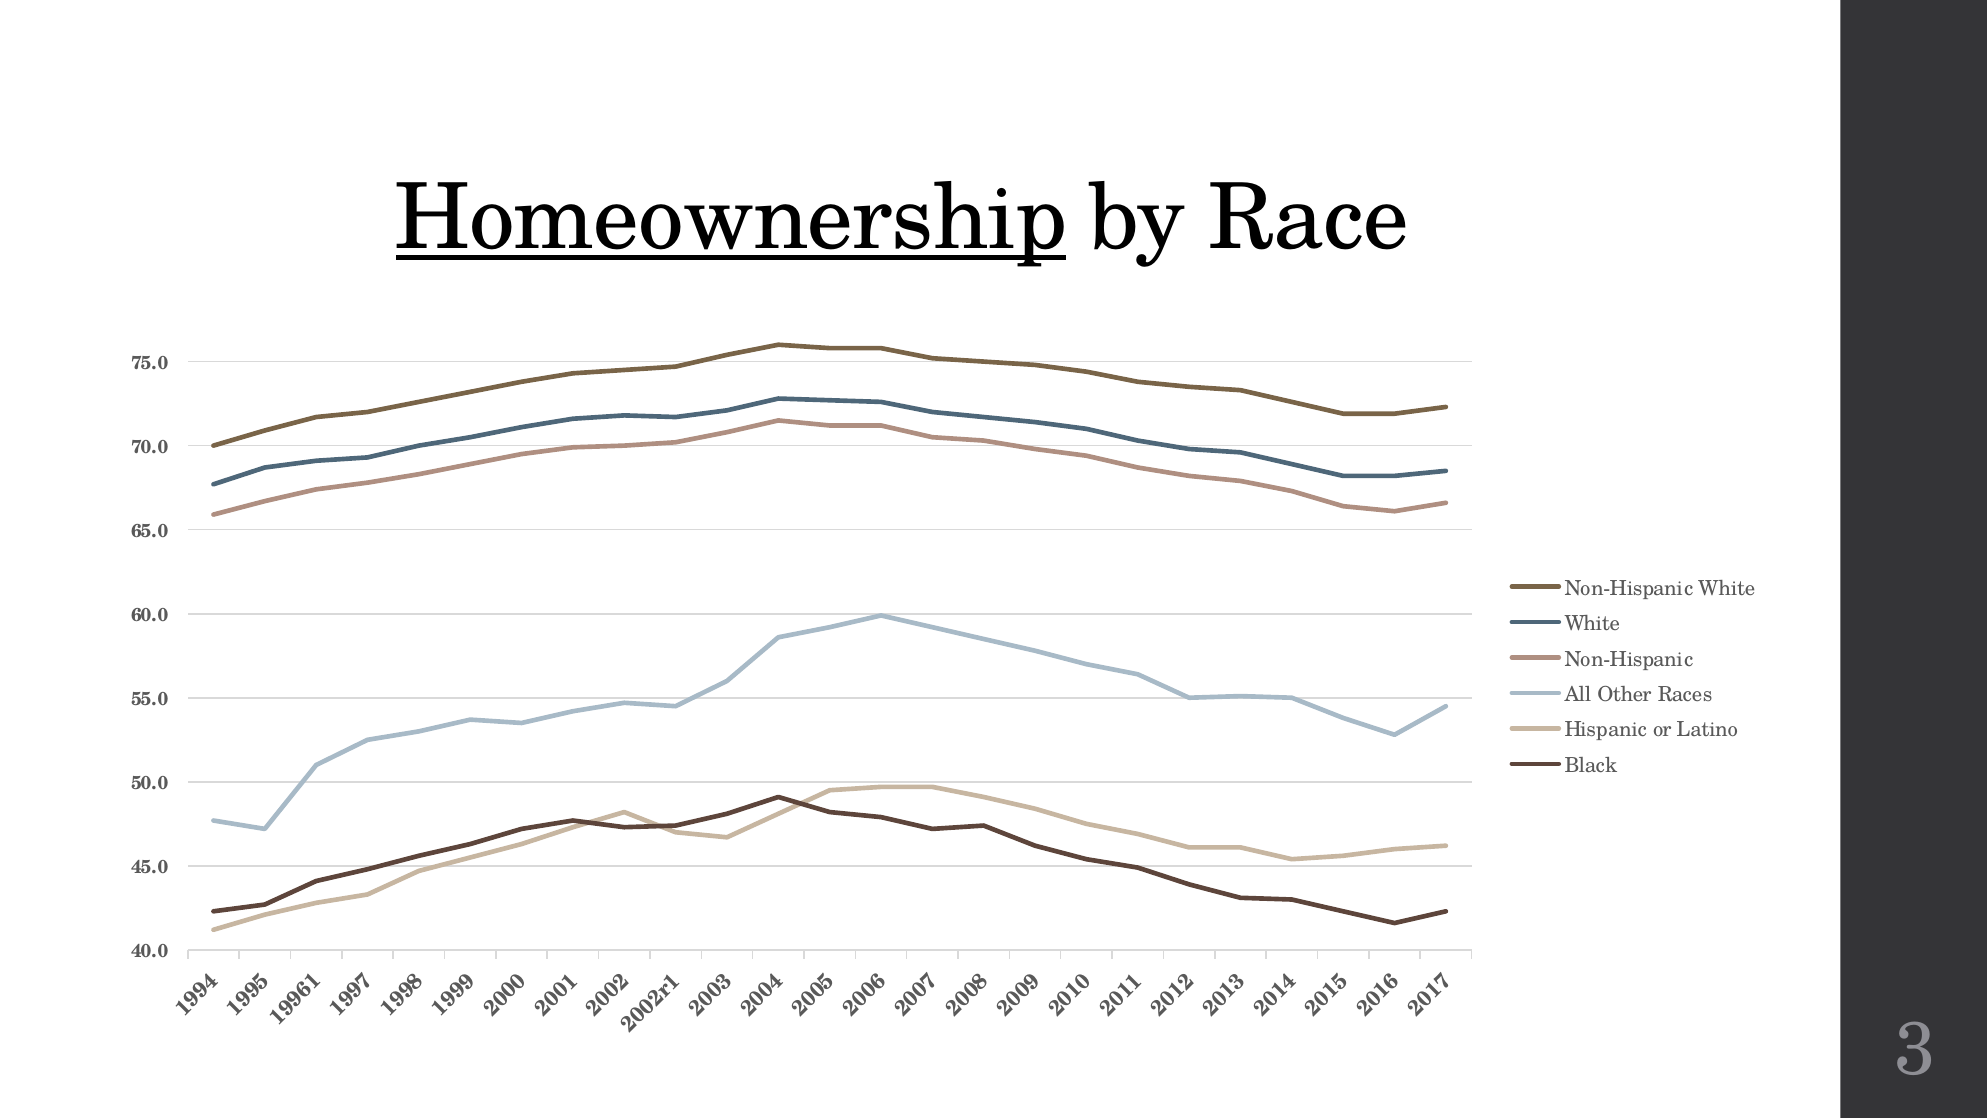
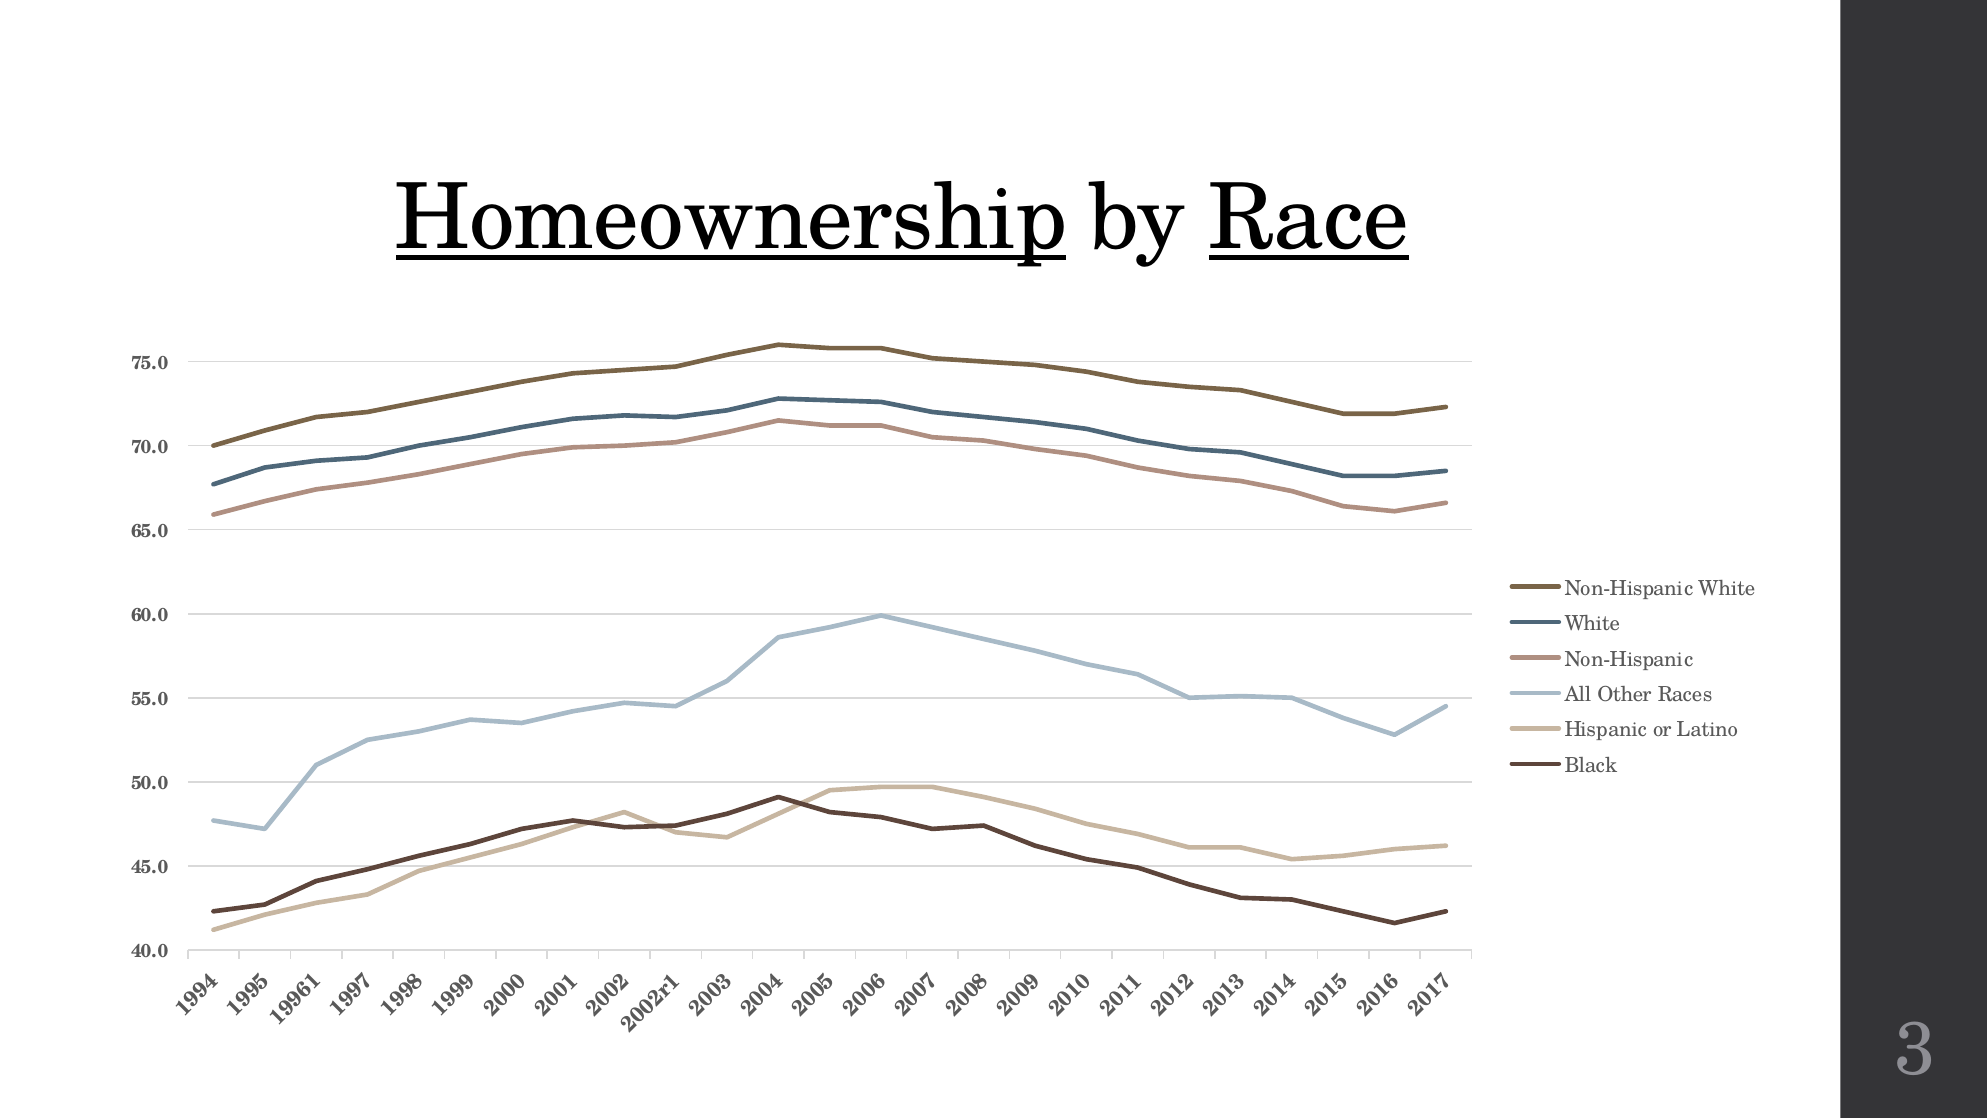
Race underline: none -> present (1309, 218)
